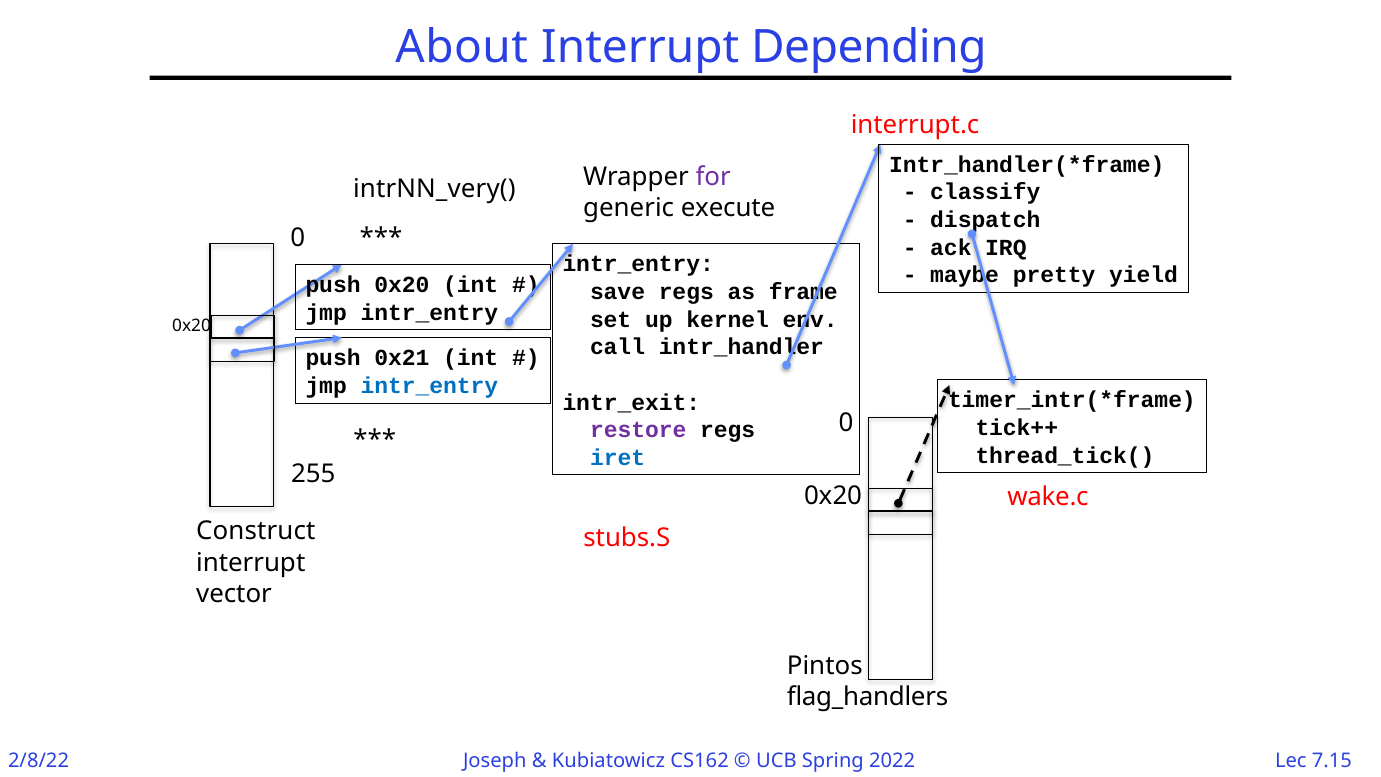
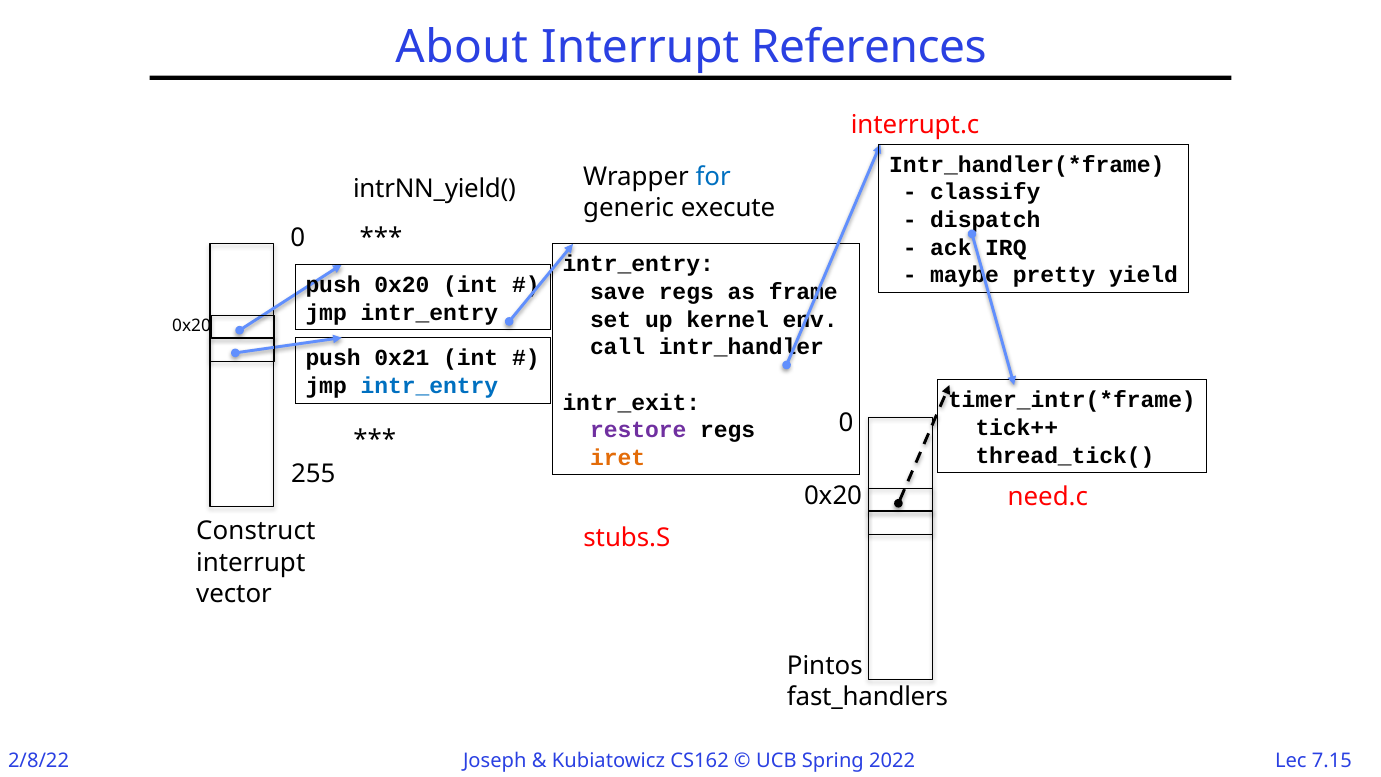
Depending: Depending -> References (869, 47)
for colour: purple -> blue (713, 177)
intrNN_very(: intrNN_very( -> intrNN_yield( (434, 189)
iret colour: blue -> orange (618, 458)
wake.c: wake.c -> need.c (1048, 497)
flag_handlers: flag_handlers -> fast_handlers (868, 697)
